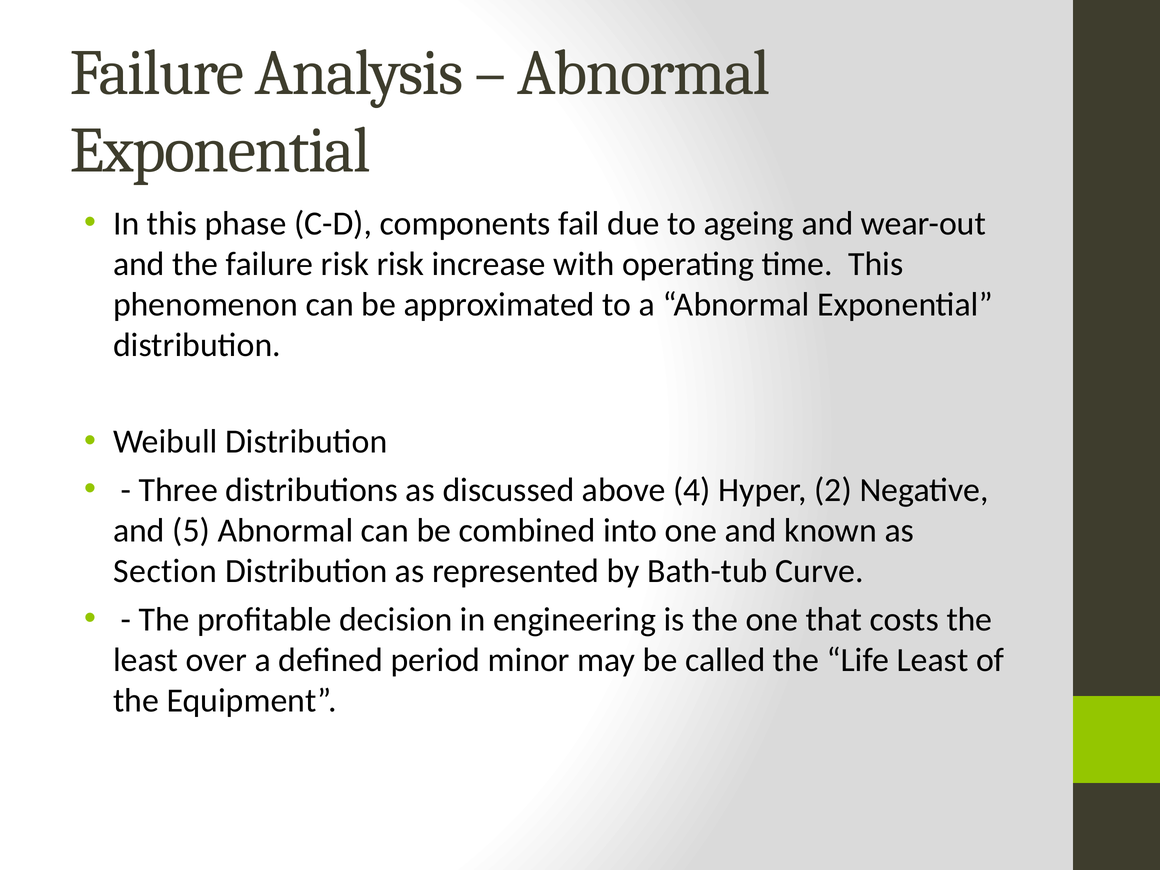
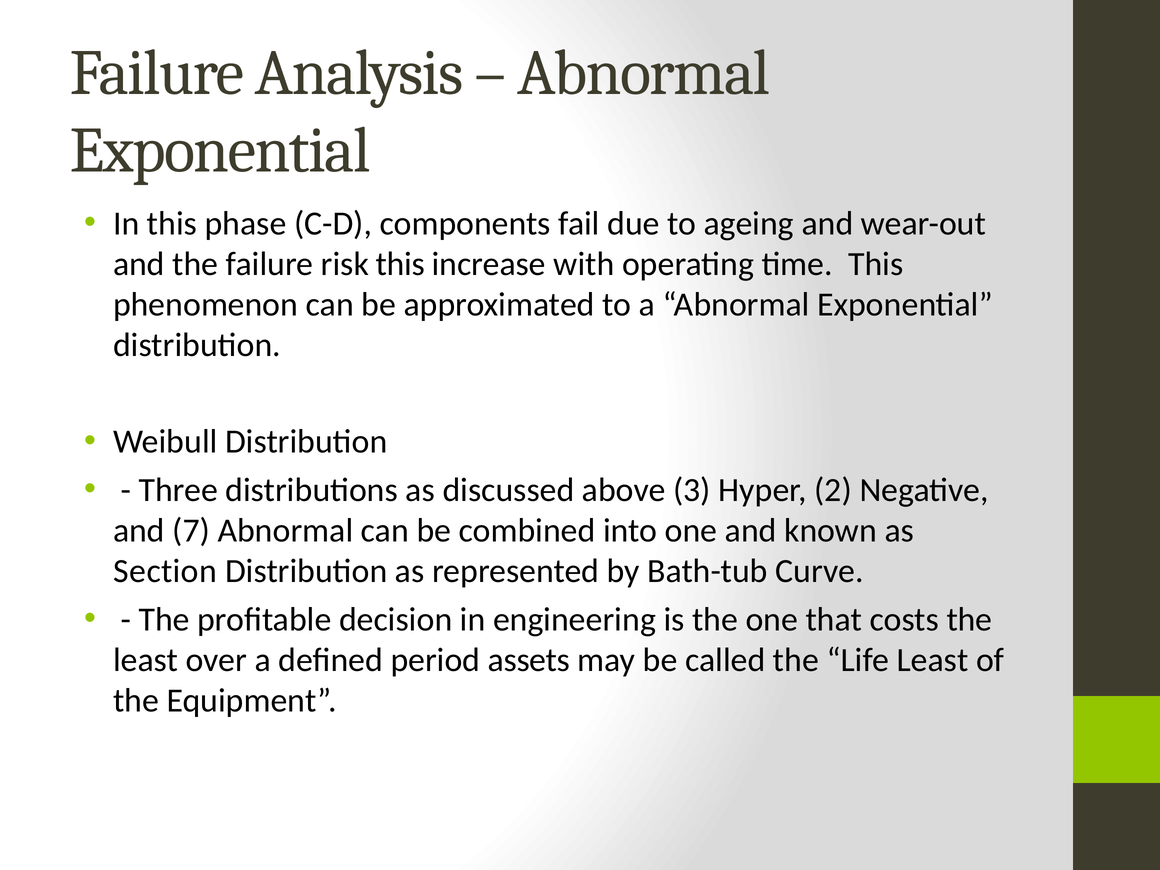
risk risk: risk -> this (400, 264)
4: 4 -> 3 (692, 490)
5: 5 -> 7 (191, 531)
minor: minor -> assets (529, 660)
